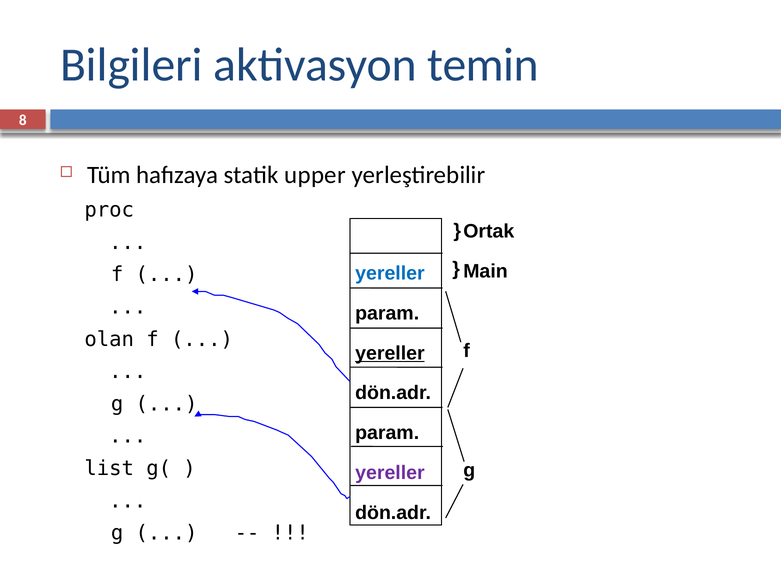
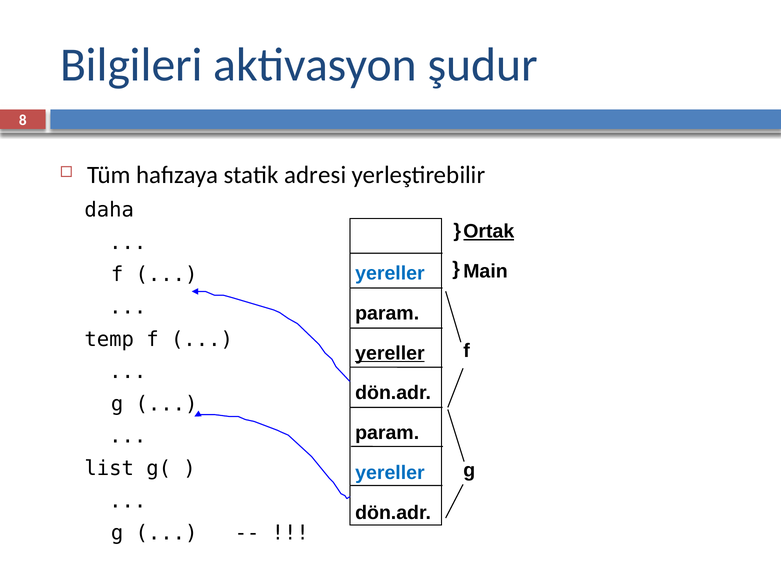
temin: temin -> şudur (483, 65)
upper: upper -> adresi (315, 175)
proc: proc -> daha (109, 210)
Ortak underline: none -> present (489, 231)
olan: olan -> temp (109, 339)
yereller colour: purple -> blue (390, 473)
